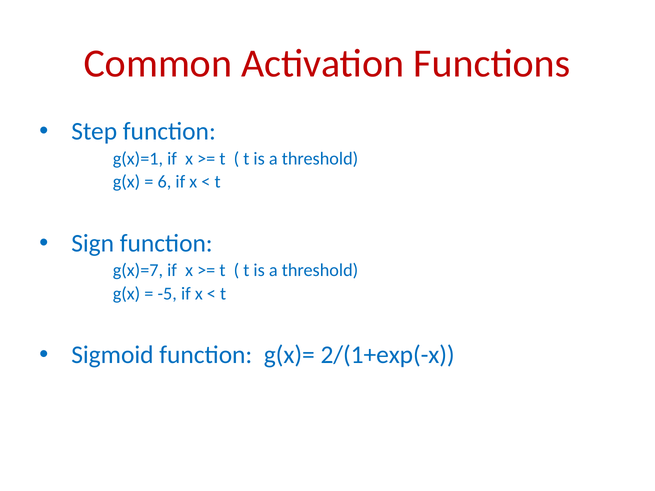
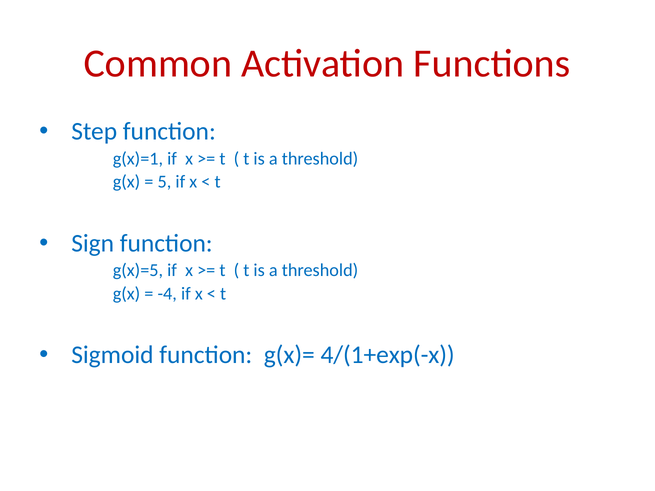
6: 6 -> 5 (164, 182)
g(x)=7: g(x)=7 -> g(x)=5 (138, 271)
-5: -5 -> -4 (167, 294)
2/(1+exp(-x: 2/(1+exp(-x -> 4/(1+exp(-x (388, 355)
